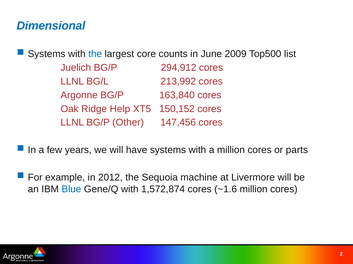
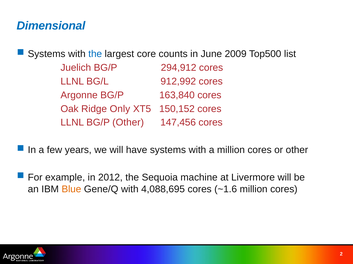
213,992: 213,992 -> 912,992 (178, 82)
Help: Help -> Only (120, 109)
or parts: parts -> other (297, 150)
Blue colour: blue -> orange (71, 190)
1,572,874: 1,572,874 -> 4,088,695 (163, 190)
